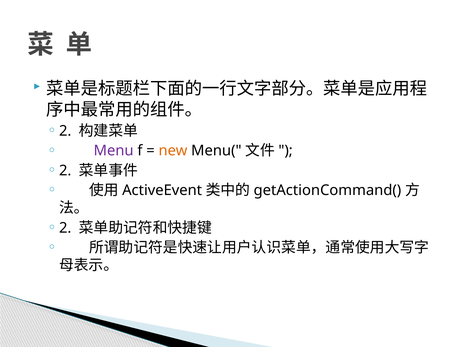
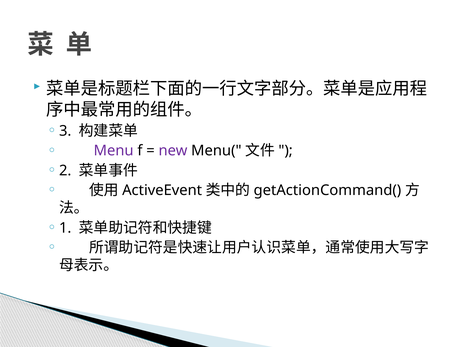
2: 2 -> 3 (65, 131)
new colour: orange -> purple (173, 150)
2: 2 -> 1 (65, 227)
